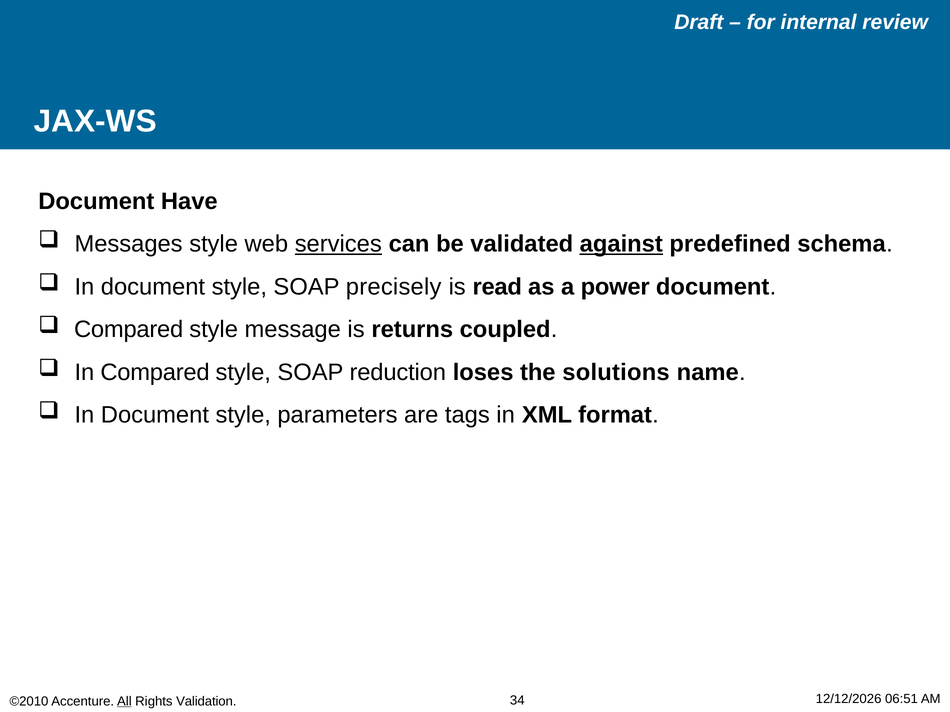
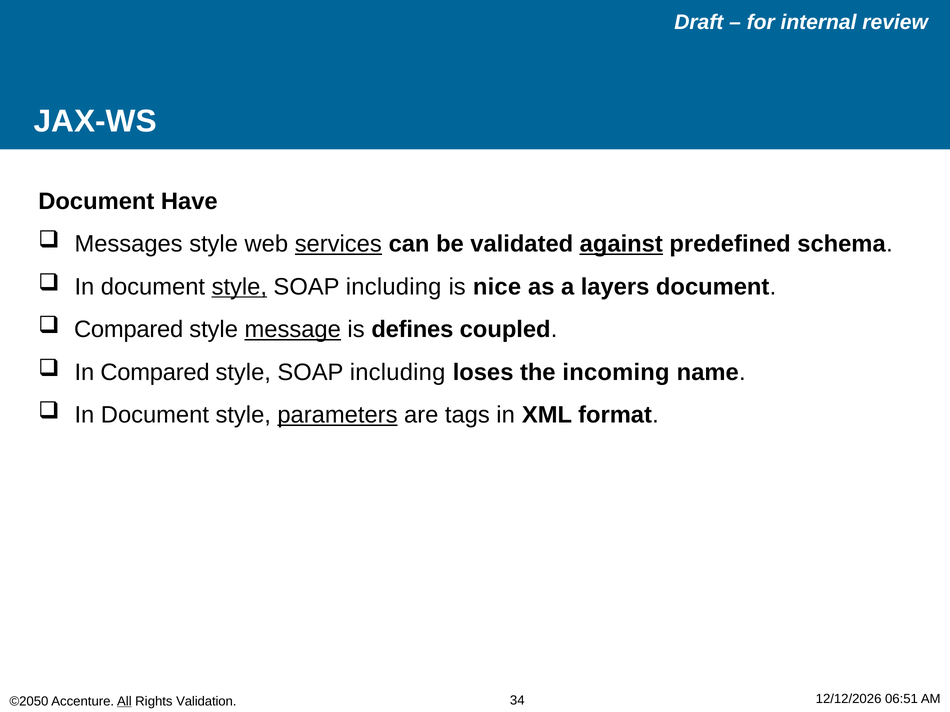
style underline: none -> present (239, 287)
precisely: precisely -> including (394, 287)
read: read -> nice (497, 287)
power: power -> layers (615, 287)
message underline: none -> present (293, 330)
returns: returns -> defines (412, 330)
reduction: reduction -> including (398, 372)
solutions: solutions -> incoming (616, 372)
parameters underline: none -> present (337, 415)
©2010: ©2010 -> ©2050 (29, 702)
